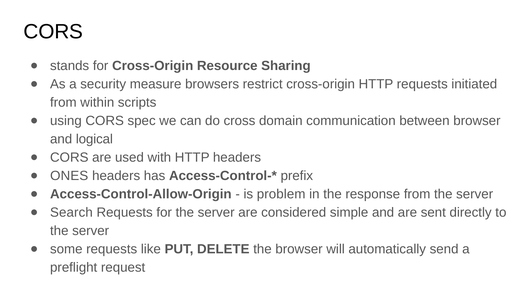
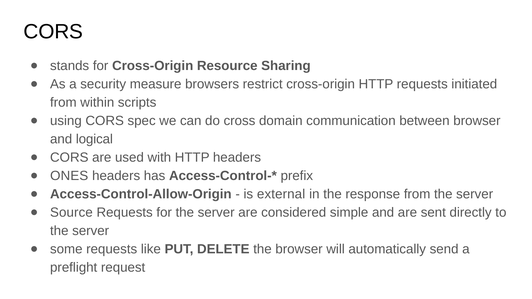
problem: problem -> external (281, 194)
Search: Search -> Source (71, 213)
